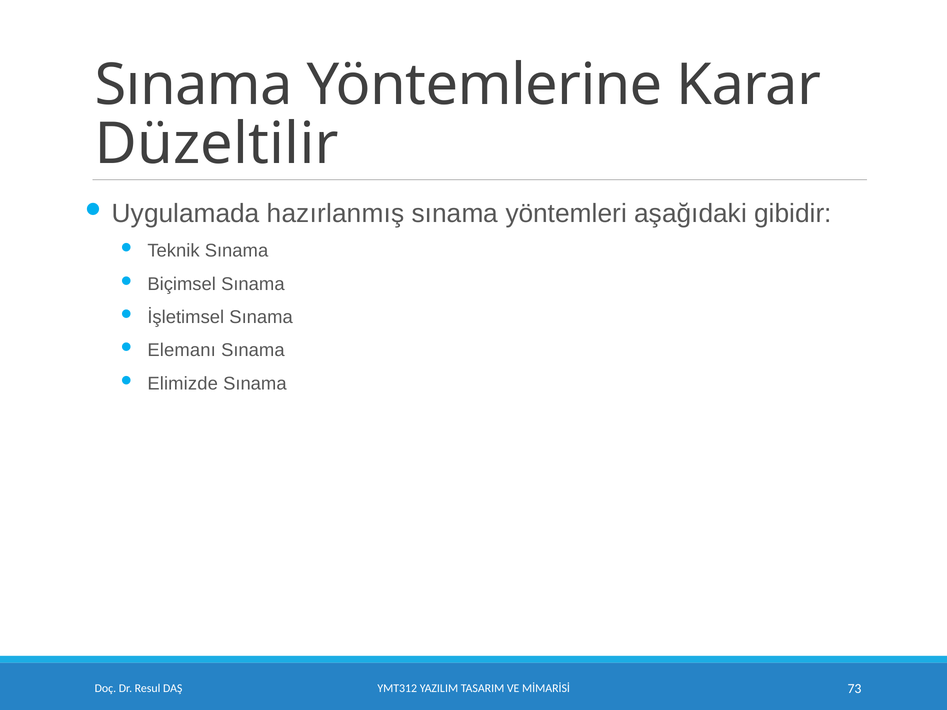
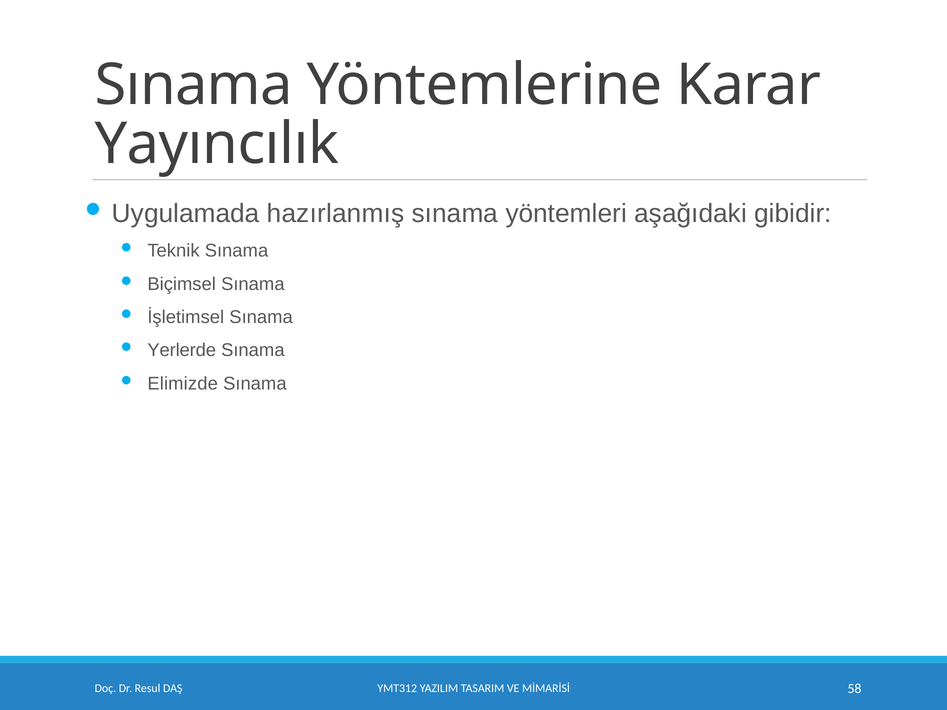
Düzeltilir: Düzeltilir -> Yayıncılık (217, 144)
Elemanı: Elemanı -> Yerlerde (182, 350)
73: 73 -> 58 (854, 689)
